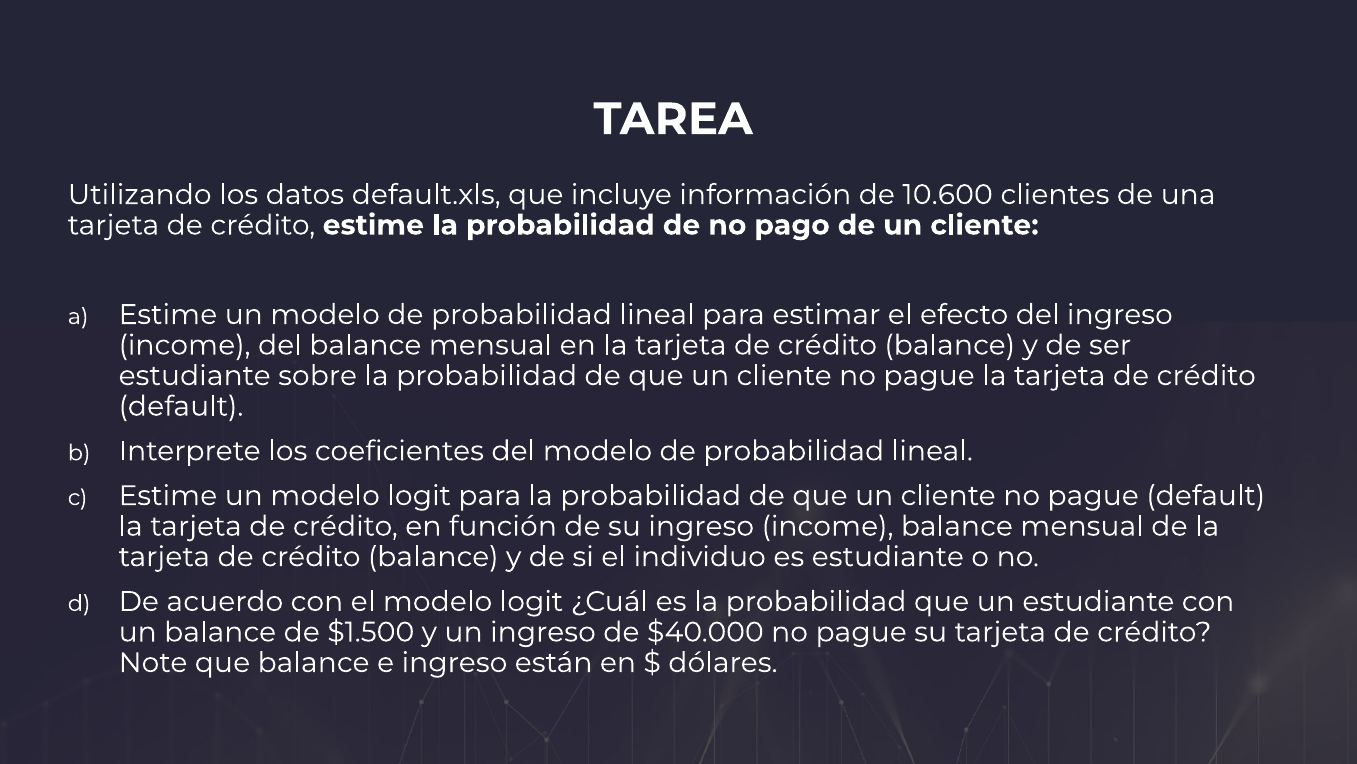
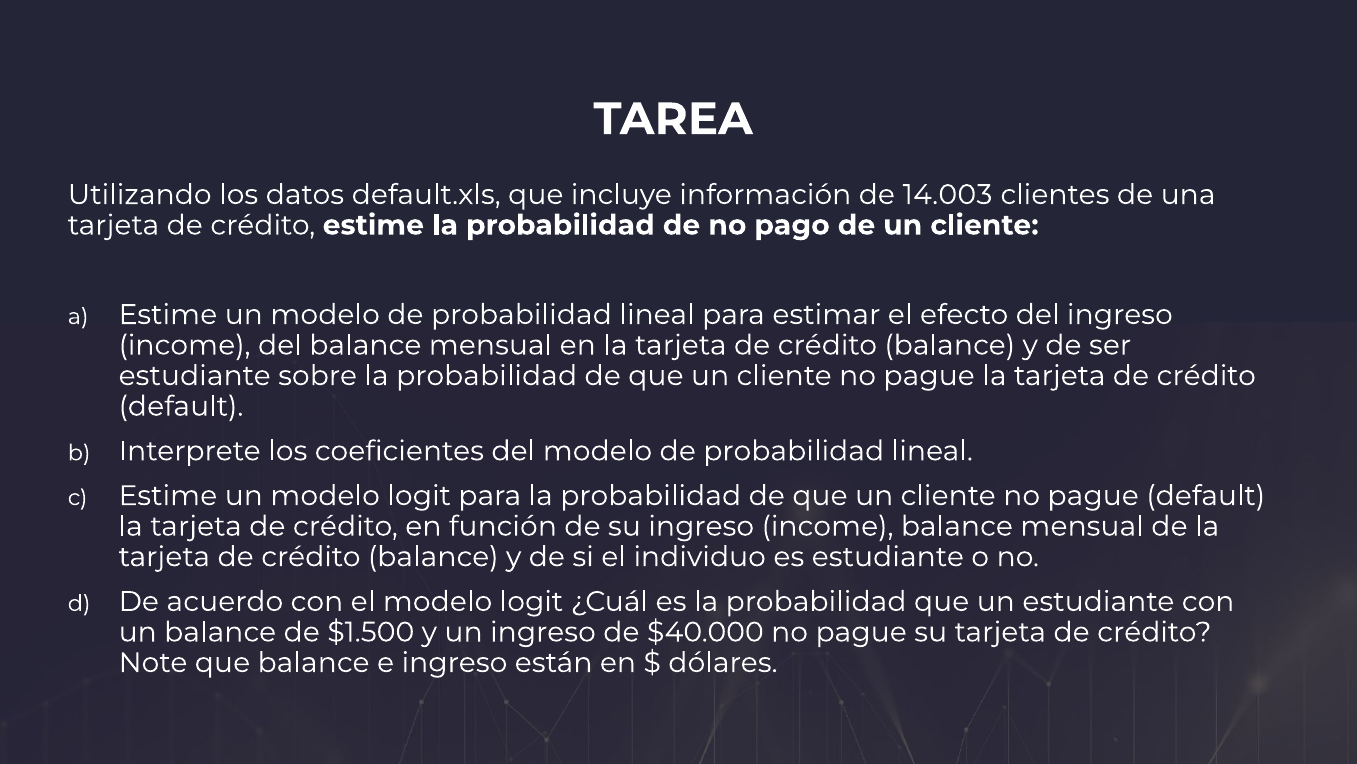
10.600: 10.600 -> 14.003 (948, 194)
